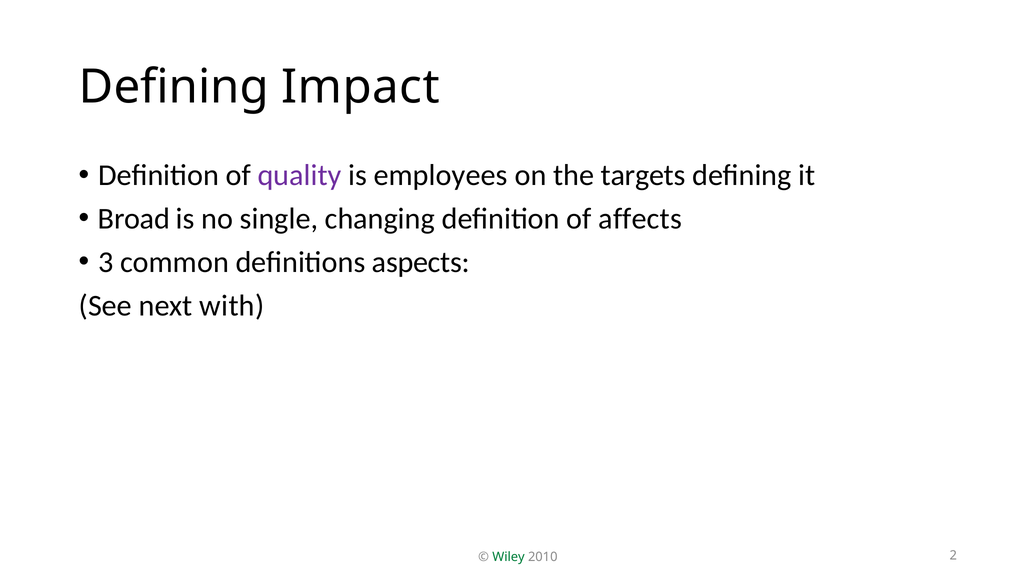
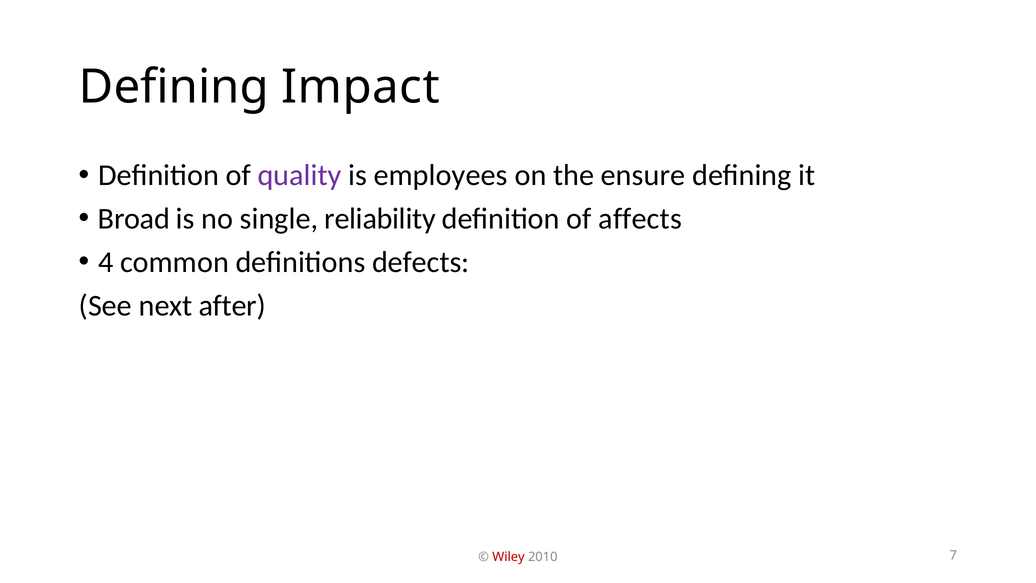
targets: targets -> ensure (643, 175)
changing: changing -> reliability (380, 219)
3: 3 -> 4 (106, 262)
aspects: aspects -> defects (421, 262)
with: with -> after (232, 305)
Wiley colour: green -> red (509, 557)
2: 2 -> 7 (953, 555)
